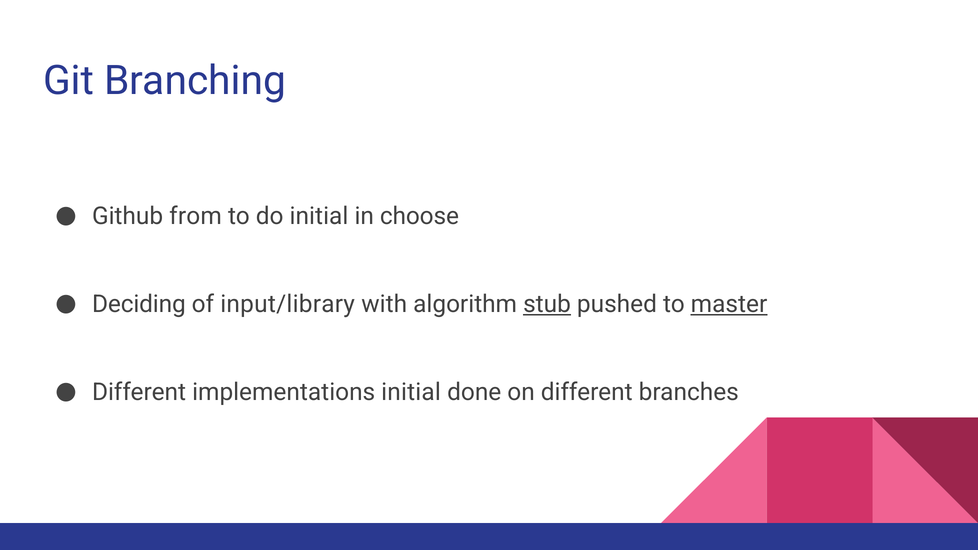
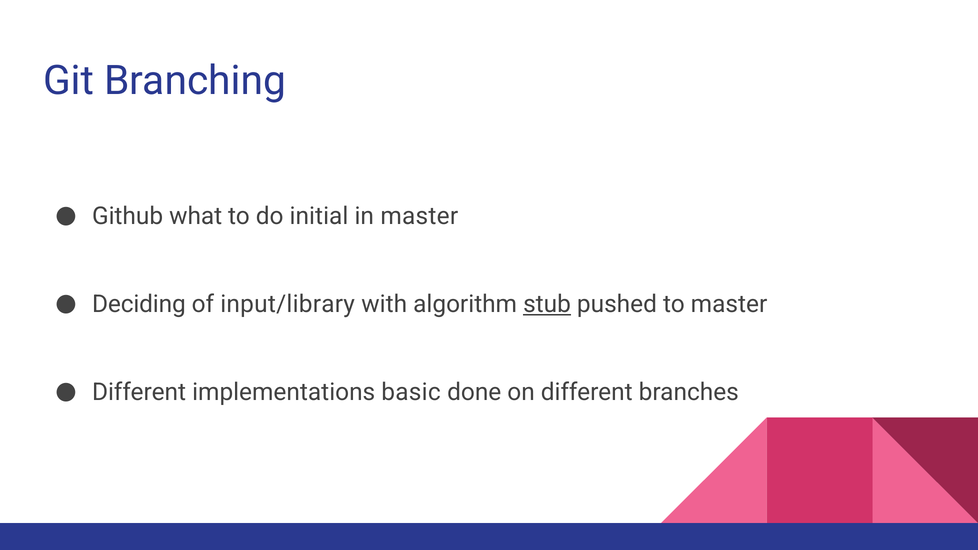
from: from -> what (196, 216)
in choose: choose -> master (419, 216)
master underline: present -> none (729, 304)
implementations initial: initial -> basic (411, 392)
